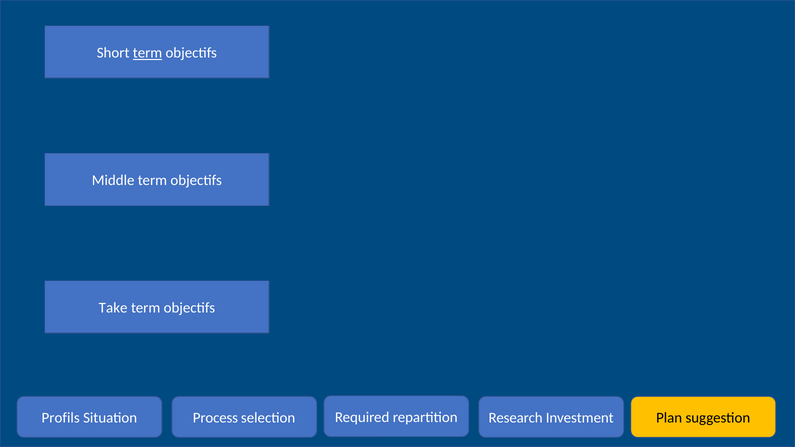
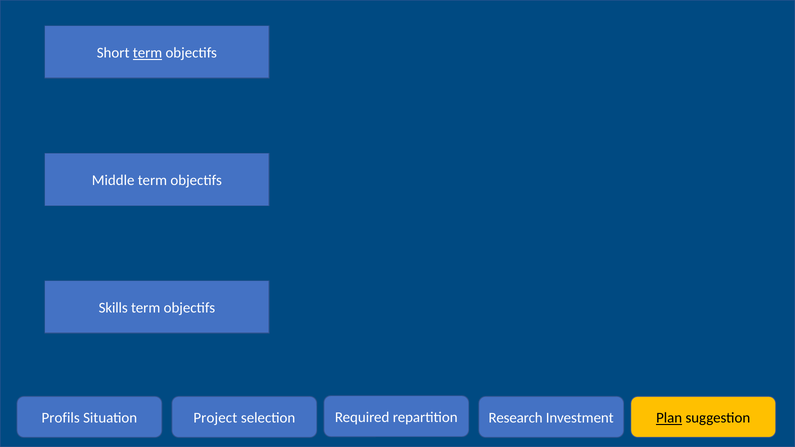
Take: Take -> Skills (113, 308)
Process: Process -> Project (215, 418)
Plan underline: none -> present (669, 418)
